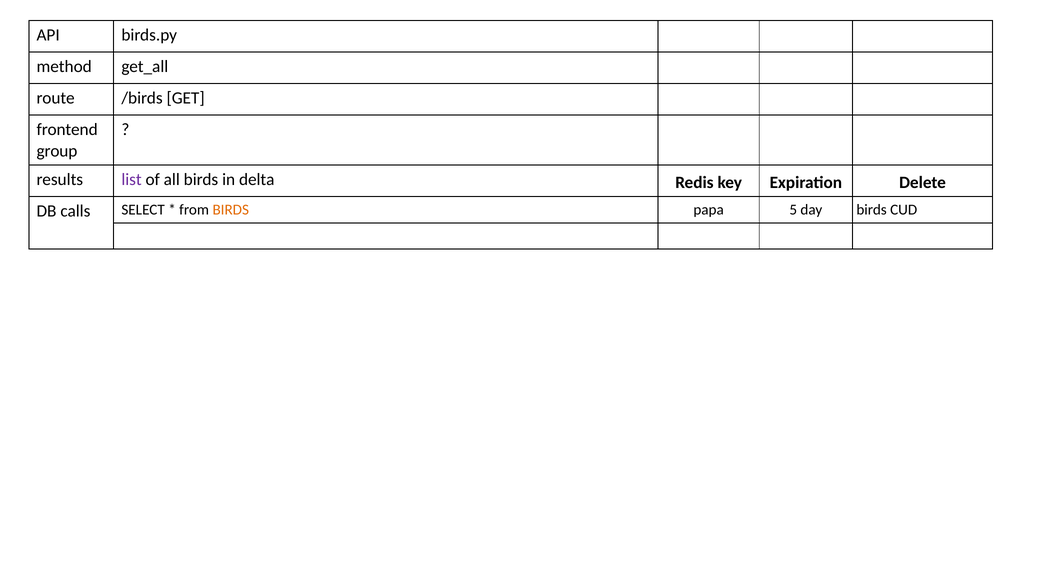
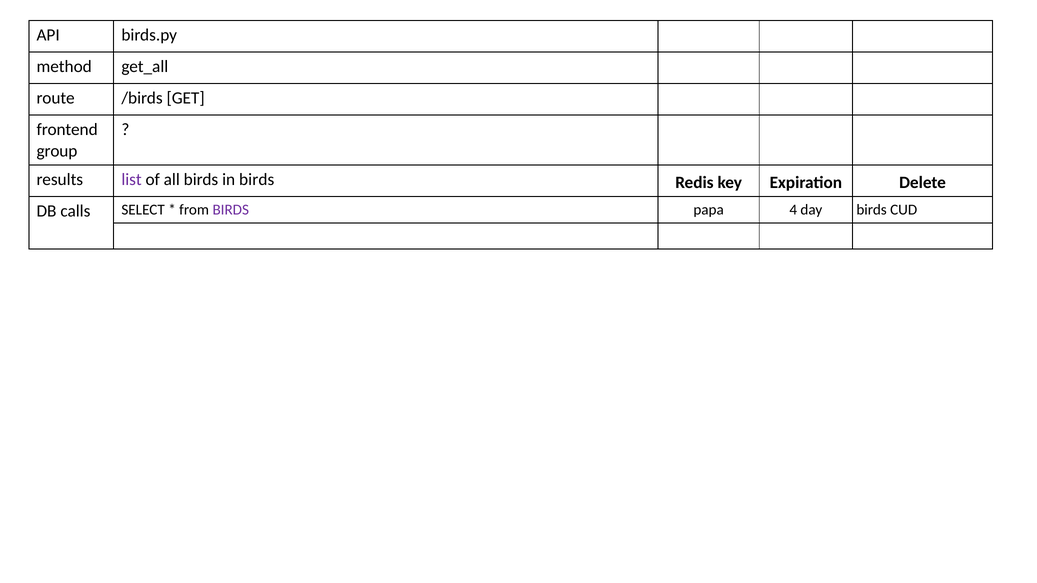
in delta: delta -> birds (257, 180)
BIRDS colour: orange -> purple (231, 210)
5: 5 -> 4 (793, 210)
